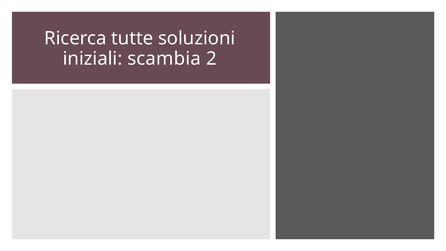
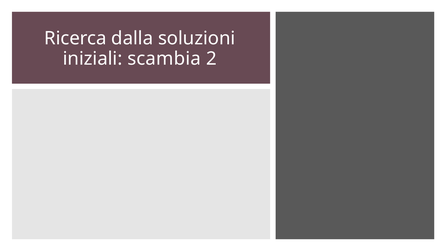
tutte: tutte -> dalla (132, 38)
